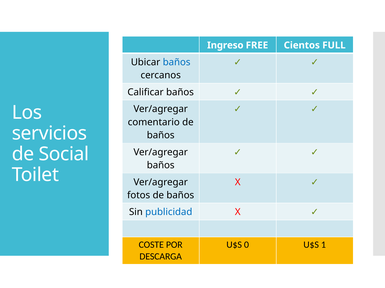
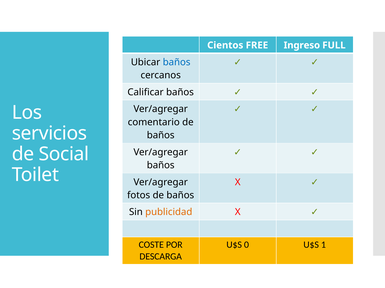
Ingreso: Ingreso -> Cientos (225, 45)
Cientos: Cientos -> Ingreso (302, 45)
publicidad colour: blue -> orange (169, 213)
